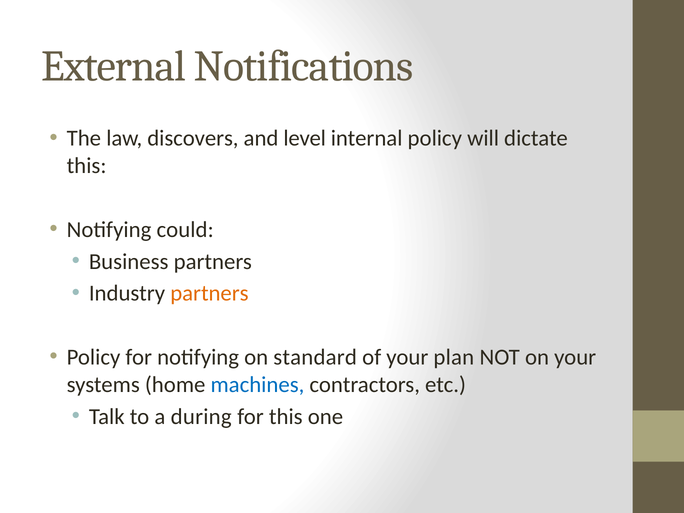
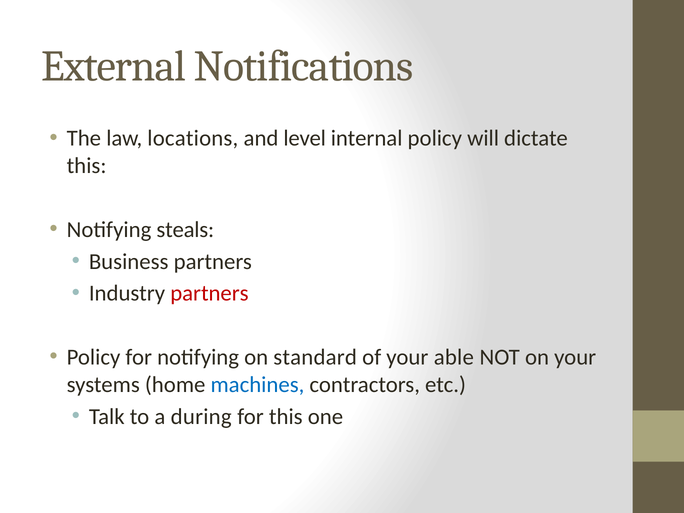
discovers: discovers -> locations (193, 138)
could: could -> steals (185, 230)
partners colour: orange -> red (209, 293)
plan: plan -> able (454, 357)
